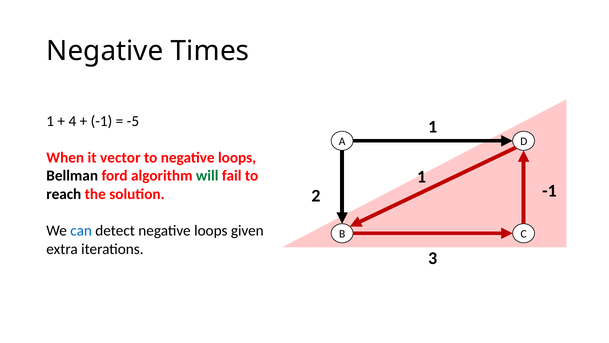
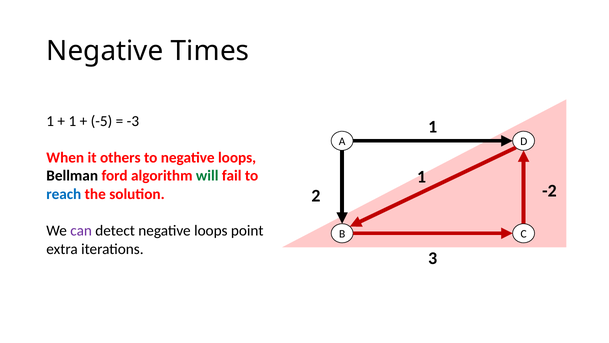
4: 4 -> 1 (72, 121)
-1: -1 -> -5 (101, 121)
-5: -5 -> -3 (133, 121)
vector: vector -> others (120, 157)
-1: -1 -> -2 (549, 191)
reach colour: black -> blue (64, 194)
can colour: blue -> purple (81, 231)
given: given -> point (247, 231)
